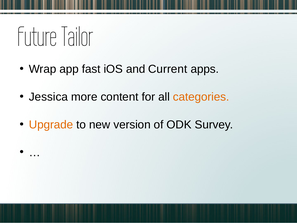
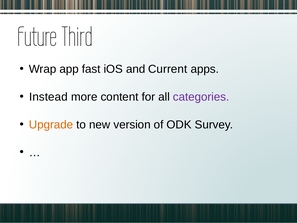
Tailor: Tailor -> Third (77, 37)
Jessica: Jessica -> Instead (48, 97)
categories colour: orange -> purple (201, 97)
